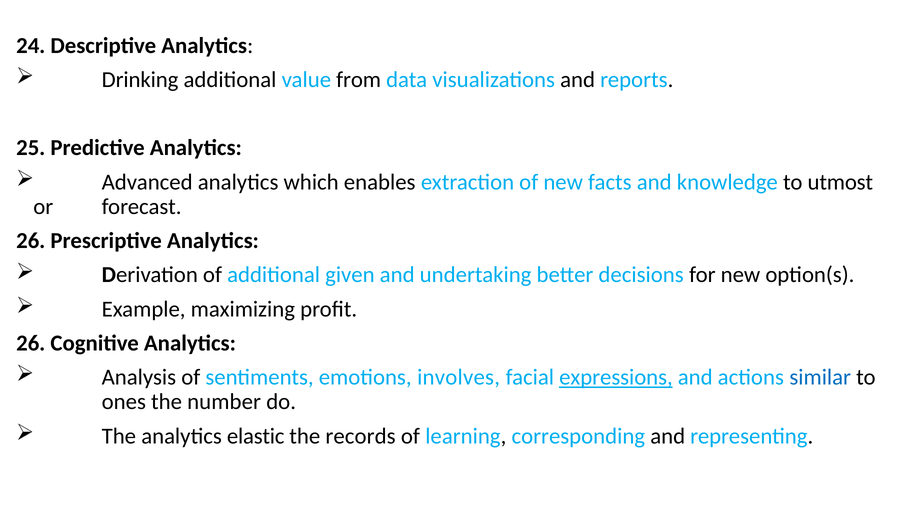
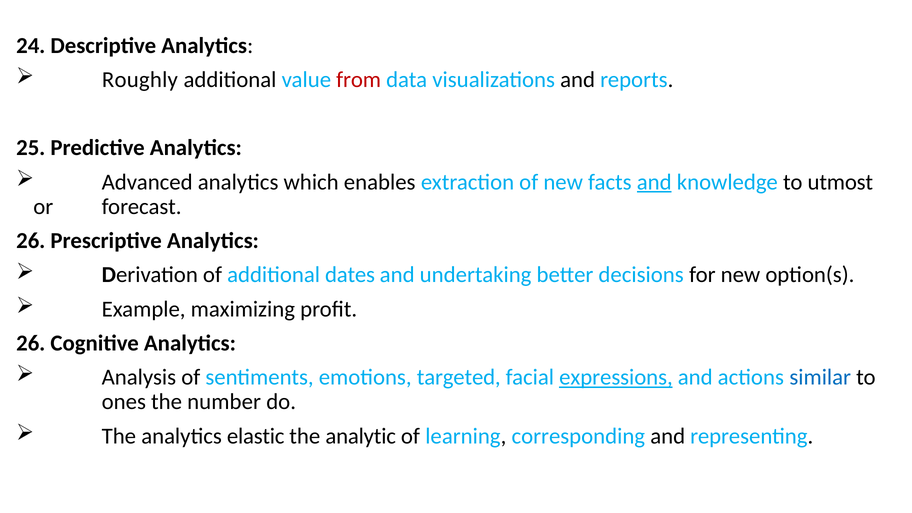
Drinking: Drinking -> Roughly (140, 80)
from colour: black -> red (359, 80)
and underline: none -> present (654, 182)
given: given -> dates (350, 275)
involves: involves -> targeted (459, 377)
records: records -> analytic (361, 436)
